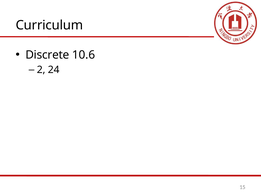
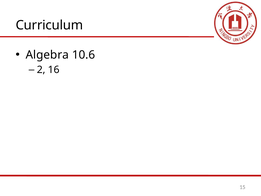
Discrete: Discrete -> Algebra (47, 55)
24: 24 -> 16 (54, 70)
